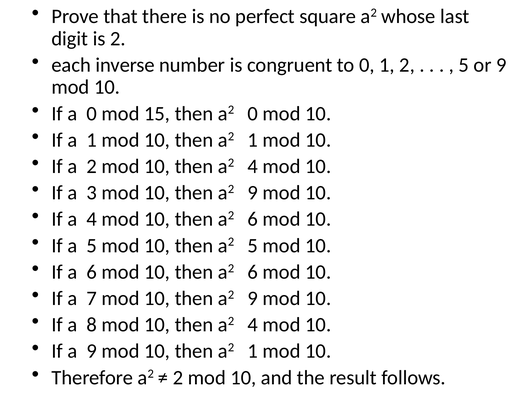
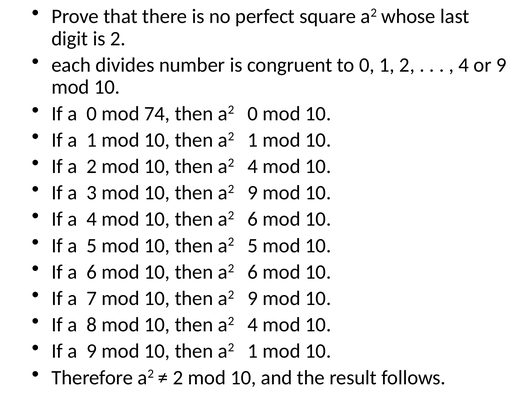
inverse: inverse -> divides (125, 65)
5: 5 -> 4 (464, 65)
15: 15 -> 74 (157, 114)
